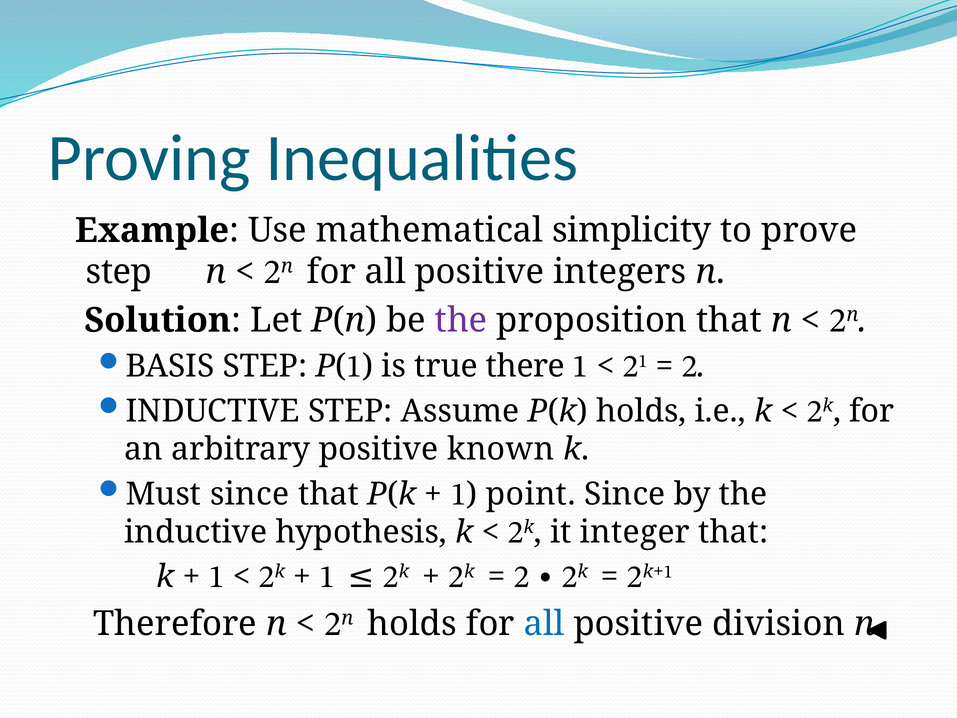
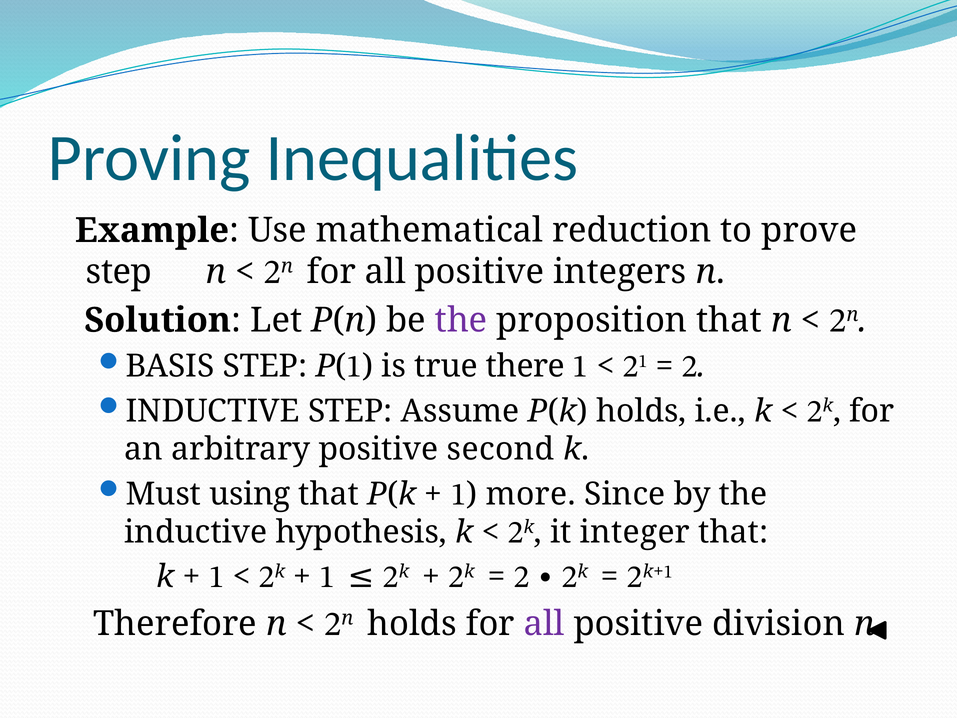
simplicity: simplicity -> reduction (632, 230)
known: known -> second (501, 449)
Must since: since -> using (250, 494)
point: point -> more (531, 494)
all colour: blue -> purple (544, 624)
